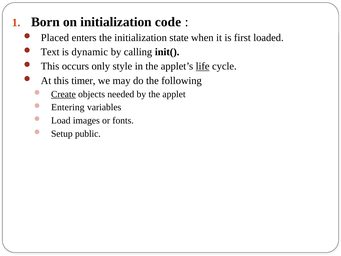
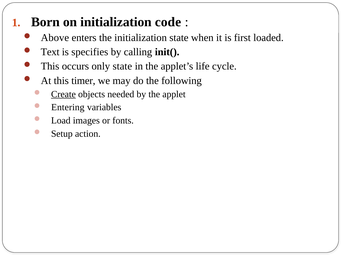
Placed: Placed -> Above (55, 38)
dynamic: dynamic -> specifies (90, 52)
only style: style -> state (122, 66)
life underline: present -> none (203, 66)
public: public -> action (88, 134)
